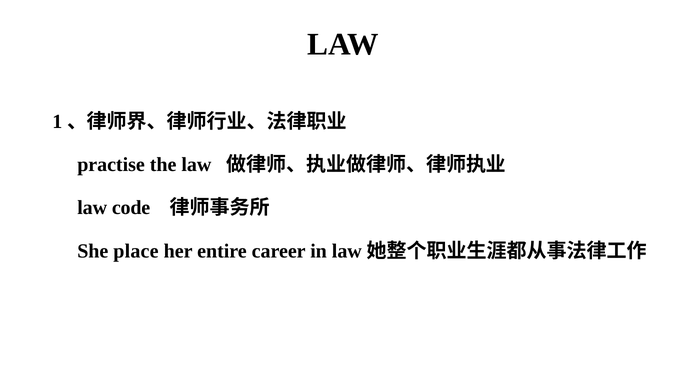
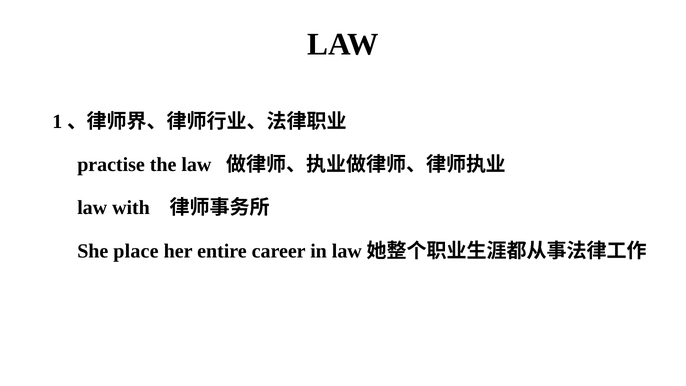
code: code -> with (131, 208)
